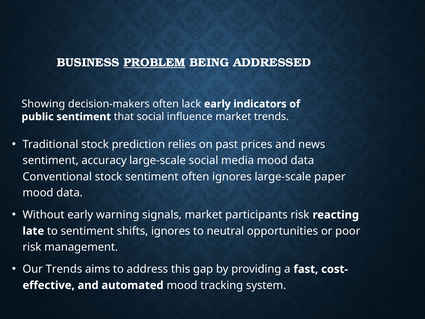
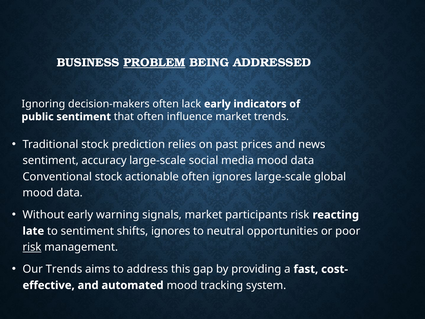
Showing: Showing -> Ignoring (43, 104)
that social: social -> often (150, 117)
stock sentiment: sentiment -> actionable (152, 177)
paper: paper -> global (330, 177)
risk underline: none -> present (32, 247)
